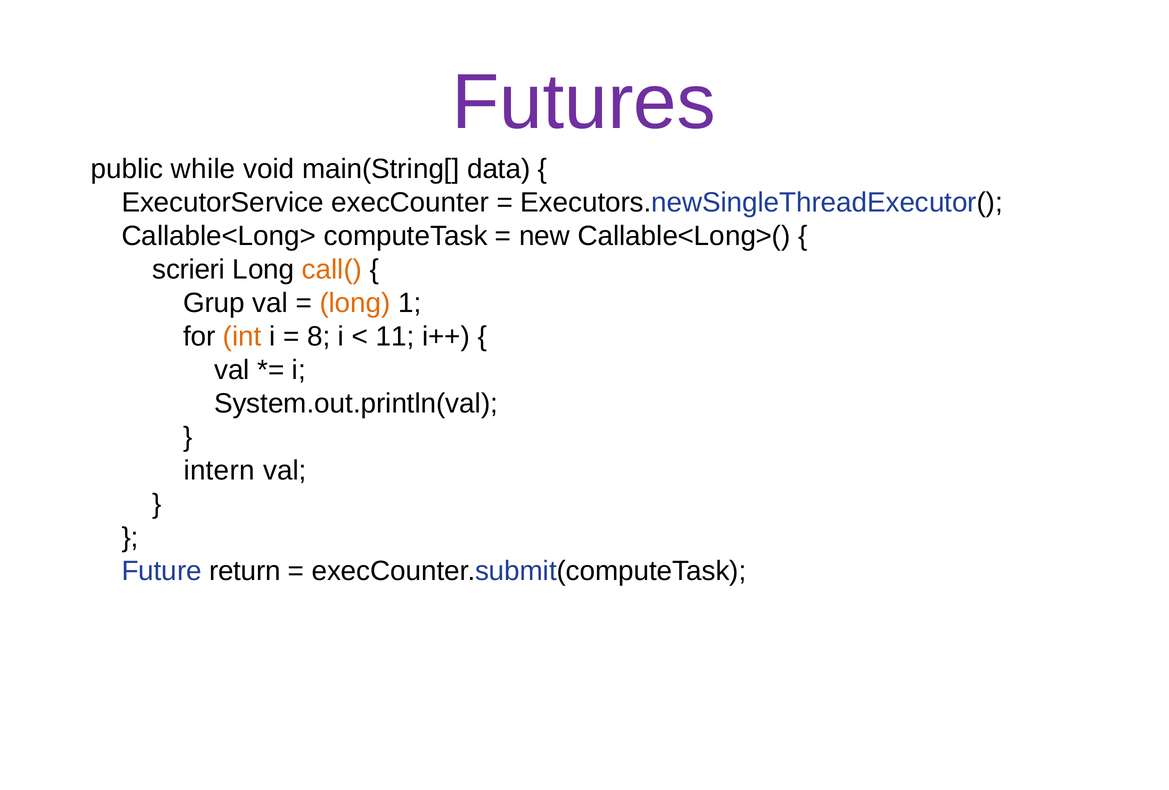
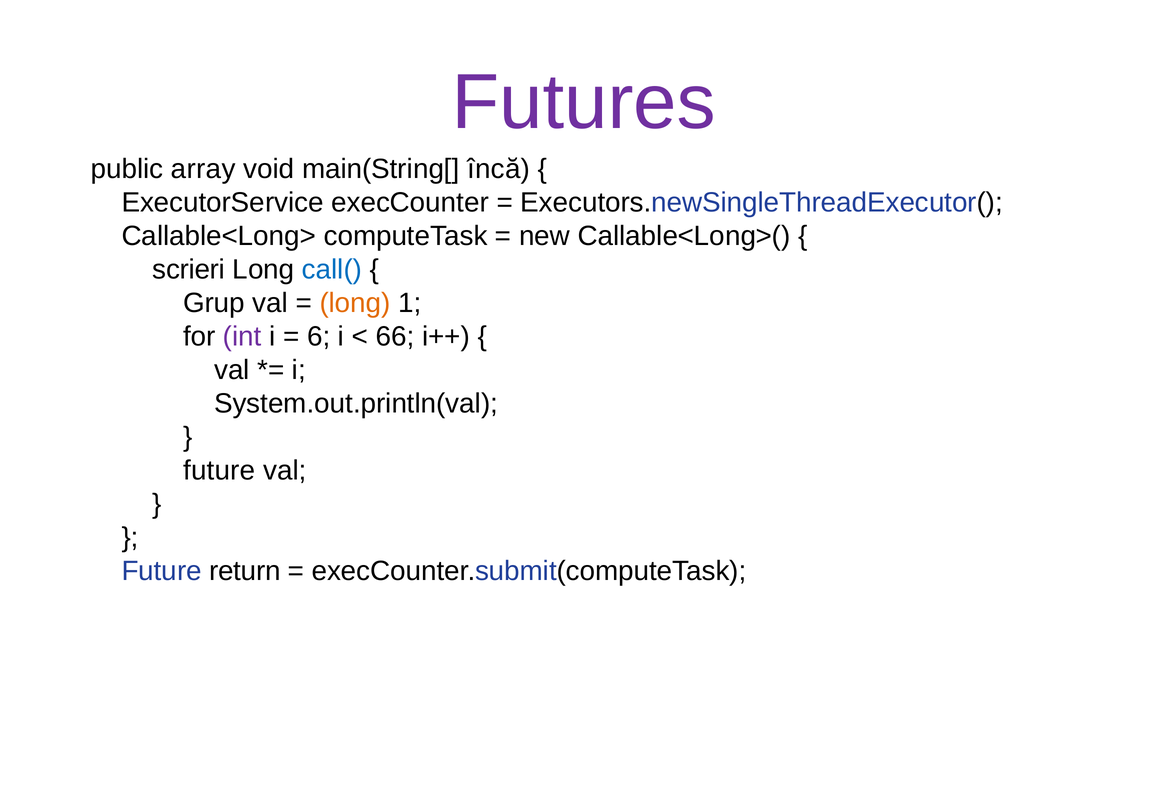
while: while -> array (203, 169)
data: data -> încă (499, 169)
call( colour: orange -> blue (332, 269)
int colour: orange -> purple (242, 336)
8: 8 -> 6 (319, 336)
11: 11 -> 66 (395, 336)
intern: intern -> future (219, 470)
